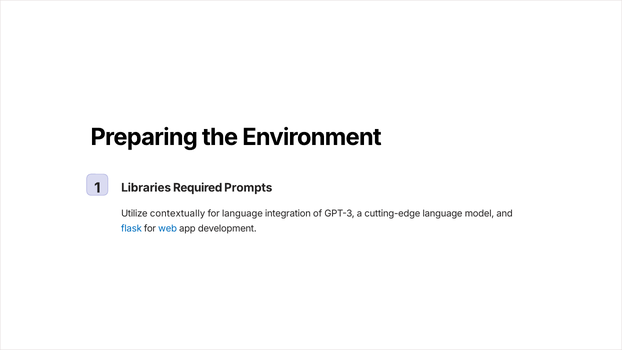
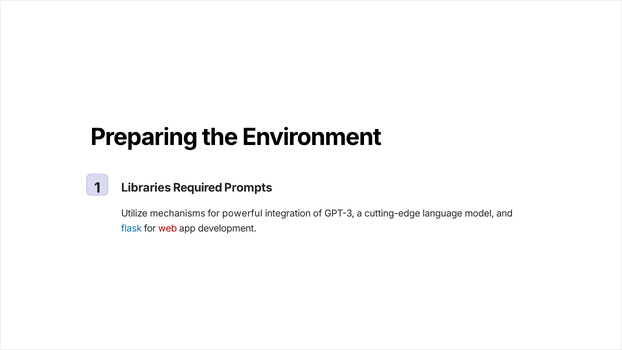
contextually: contextually -> mechanisms (178, 213)
for language: language -> powerful (242, 213)
web colour: blue -> red (168, 229)
